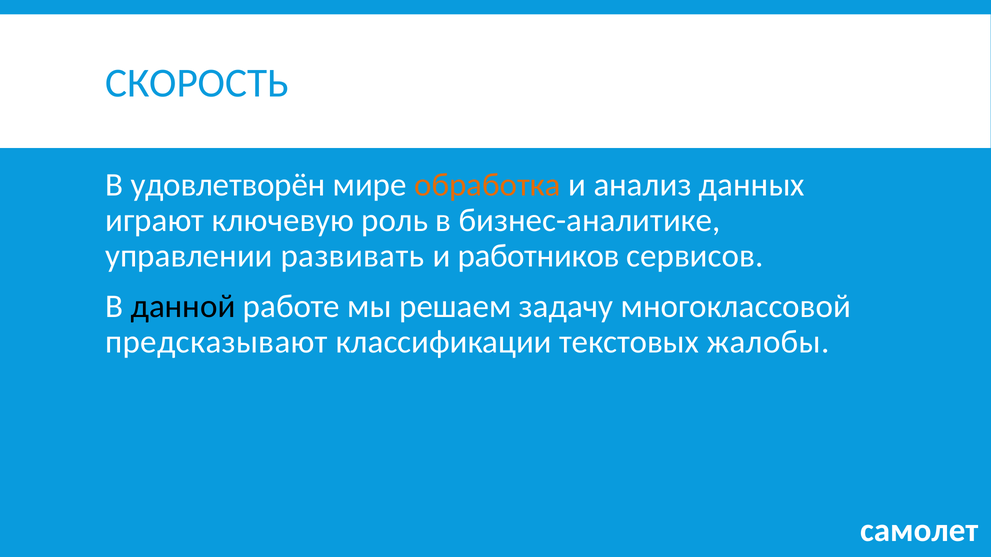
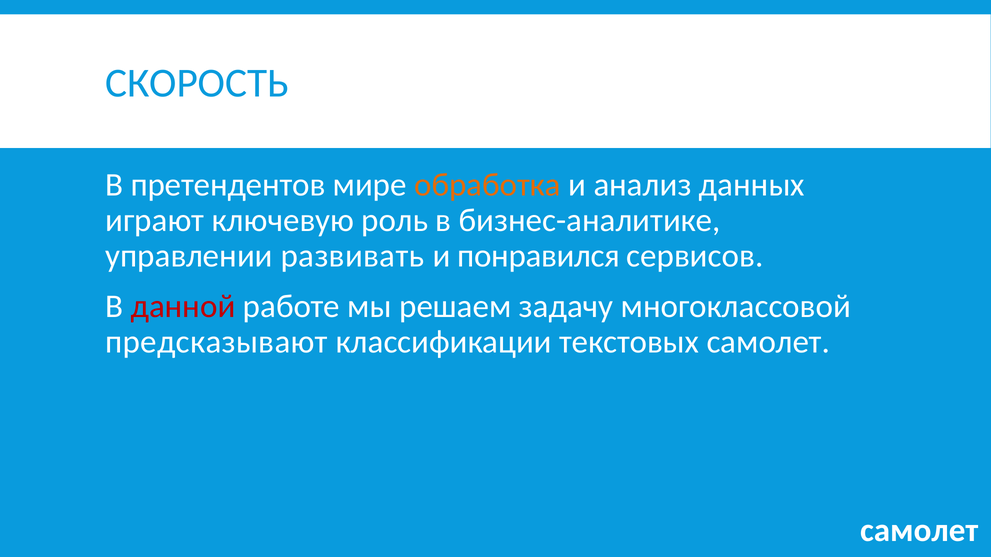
удовлетворён: удовлетворён -> претендентов (228, 185)
работников: работников -> понравился (539, 256)
данной colour: black -> red (183, 306)
текстовых жалобы: жалобы -> самолет (768, 342)
